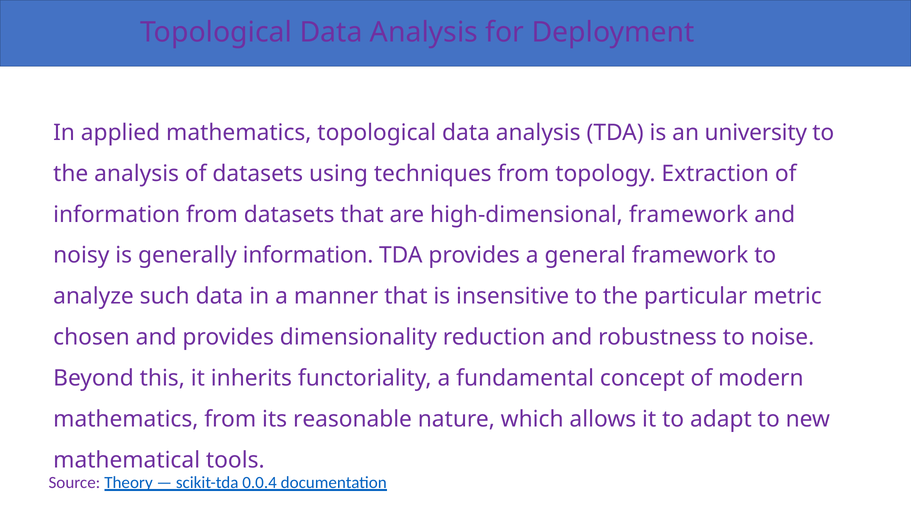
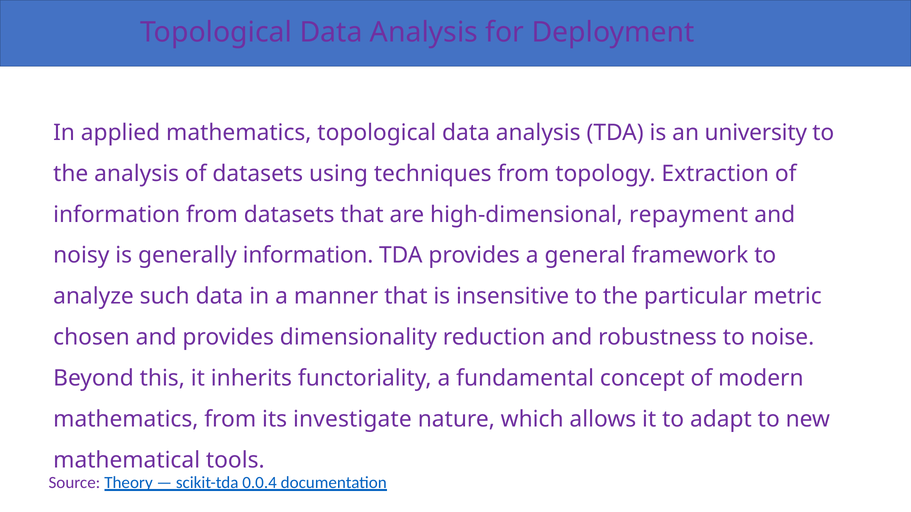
high-dimensional framework: framework -> repayment (689, 215)
reasonable: reasonable -> investigate (352, 420)
